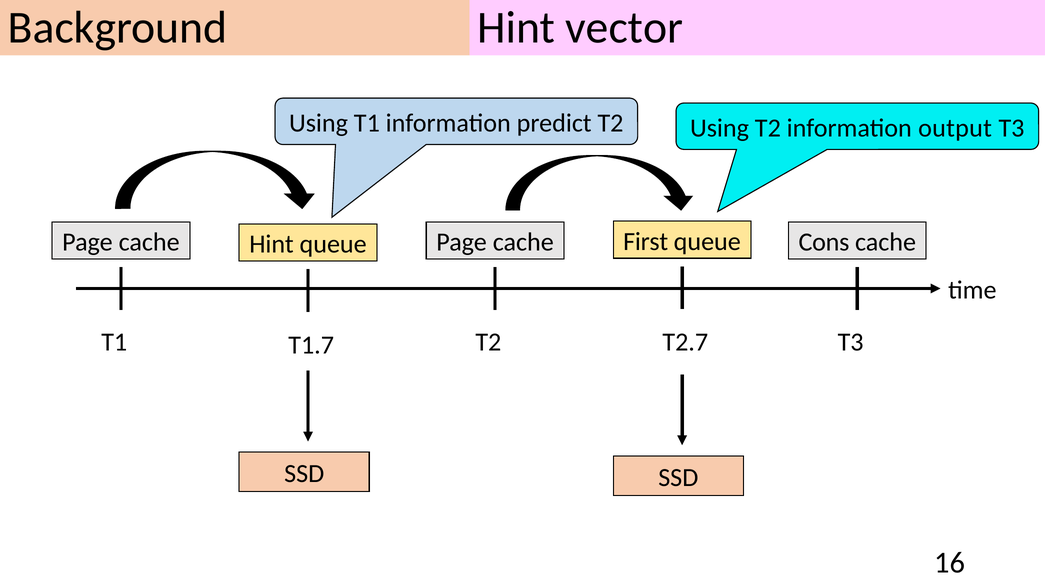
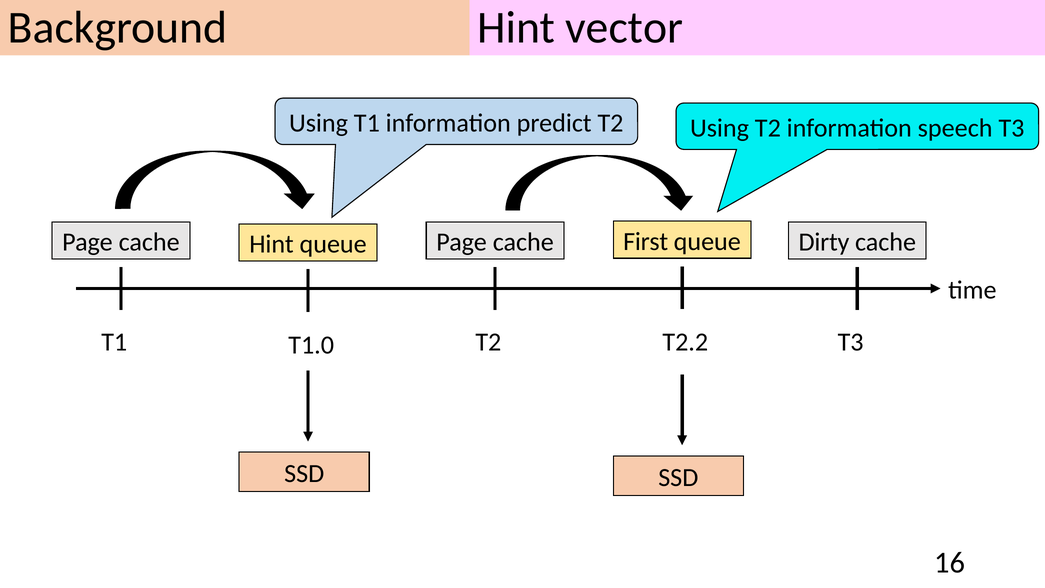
output: output -> speech (955, 128)
Cons: Cons -> Dirty (824, 242)
T2.7: T2.7 -> T2.2 (685, 342)
T1.7: T1.7 -> T1.0 (311, 345)
